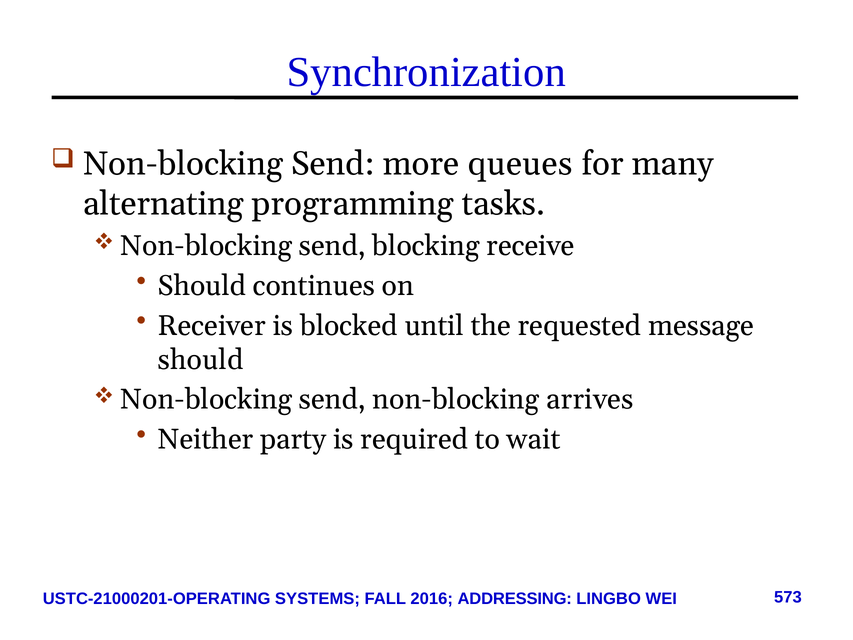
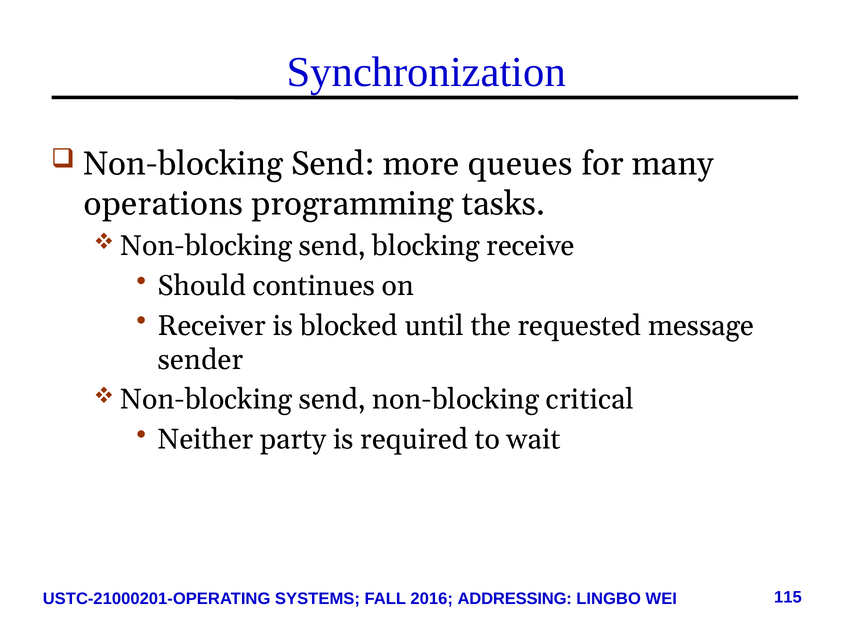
alternating: alternating -> operations (163, 204)
should: should -> sender (201, 360)
arrives: arrives -> critical (590, 399)
573: 573 -> 115 (788, 597)
